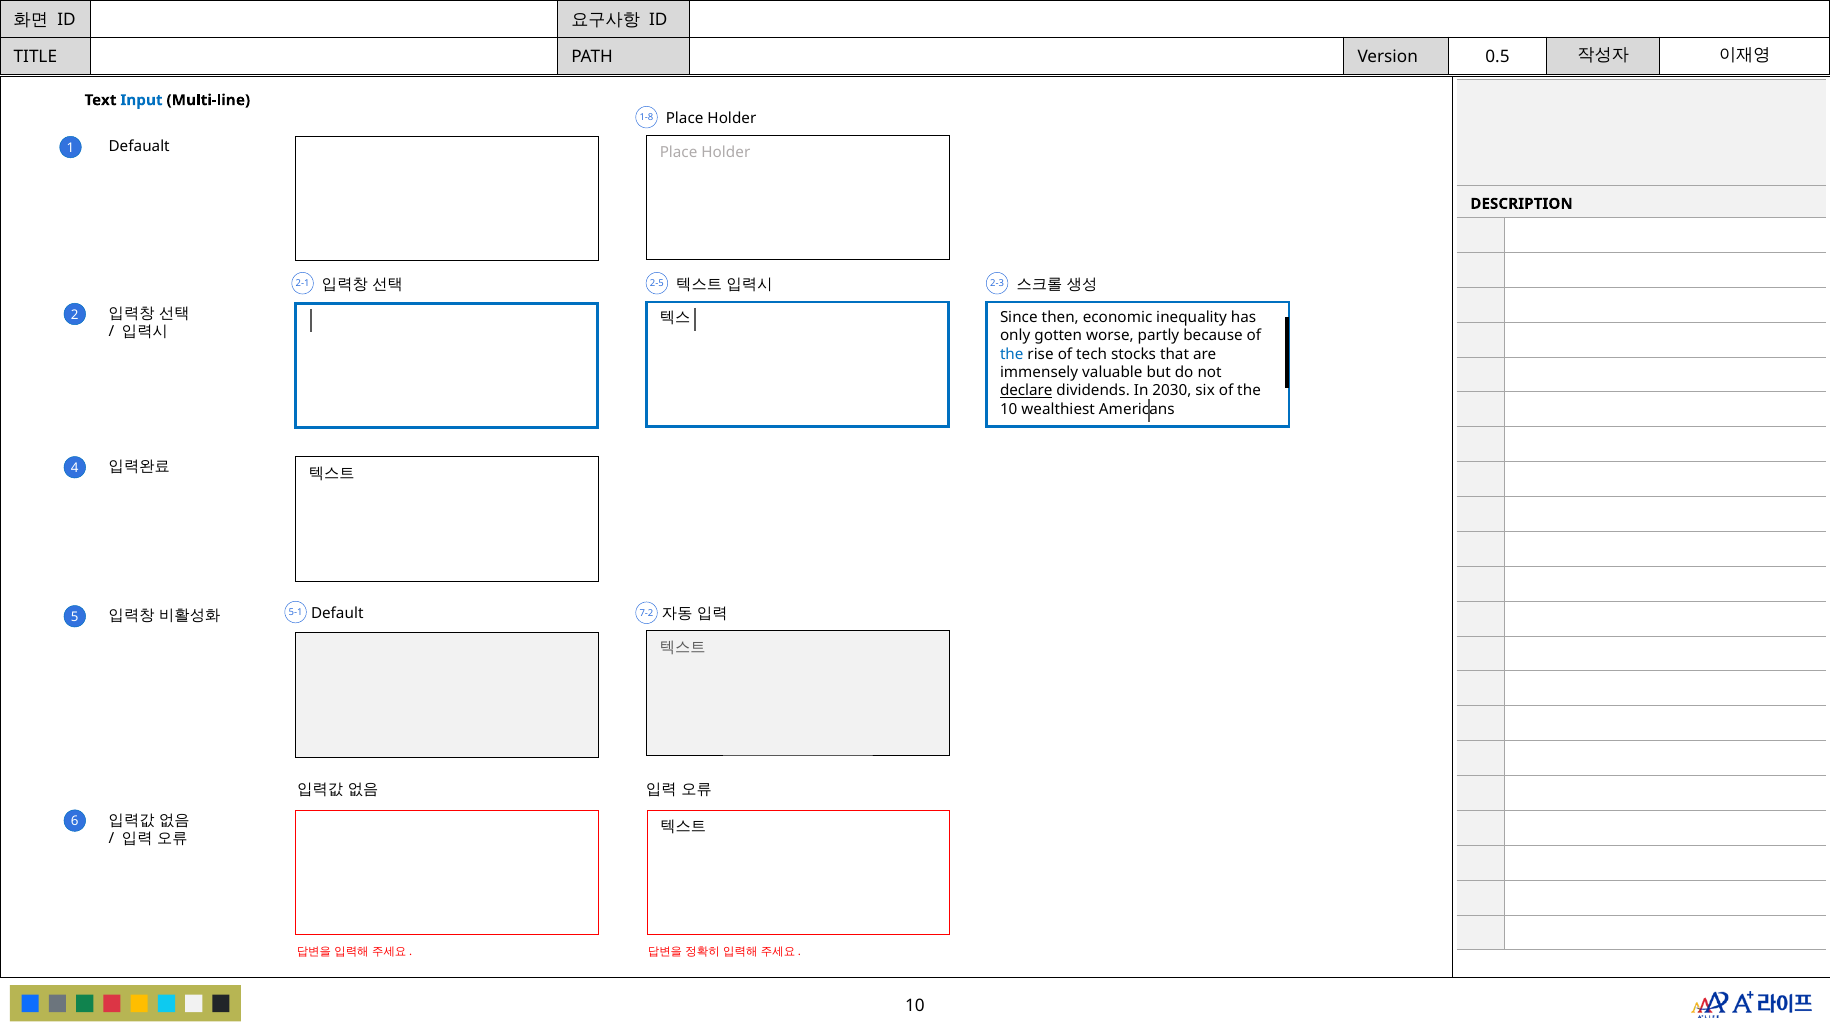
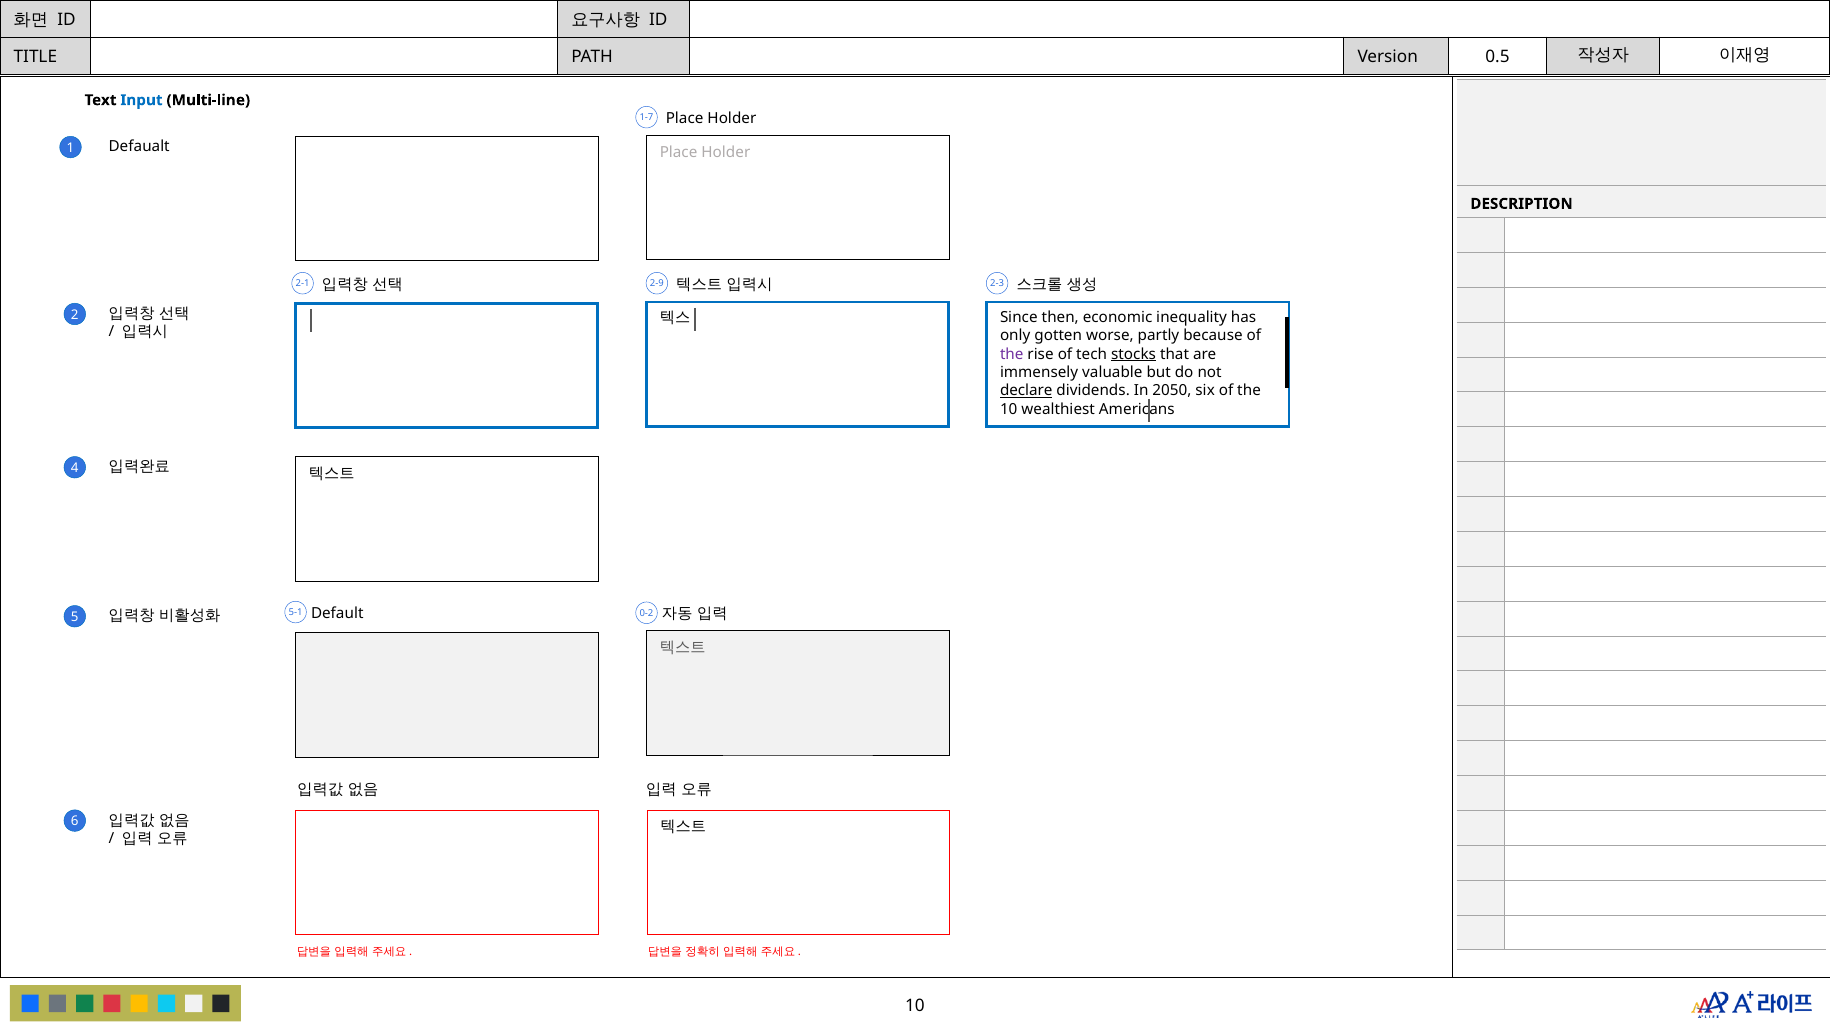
1-8: 1-8 -> 1-7 (646, 118)
2-5: 2-5 -> 2-9 (657, 284)
the colour: blue -> purple (1012, 354)
stocks underline: none -> present (1134, 354)
2030: 2030 -> 2050 (1172, 391)
7-2: 7-2 -> 0-2 (646, 613)
